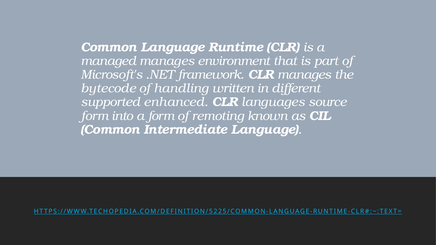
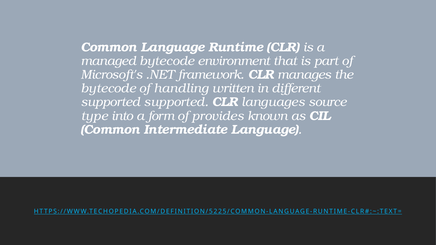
managed manages: manages -> bytecode (167, 61)
supported enhanced: enhanced -> supported (176, 102)
form: form -> type (94, 116)
remoting: remoting -> provides (218, 116)
